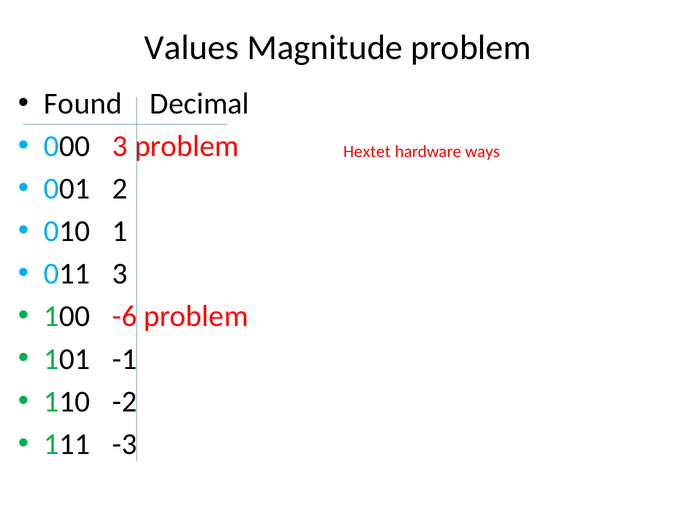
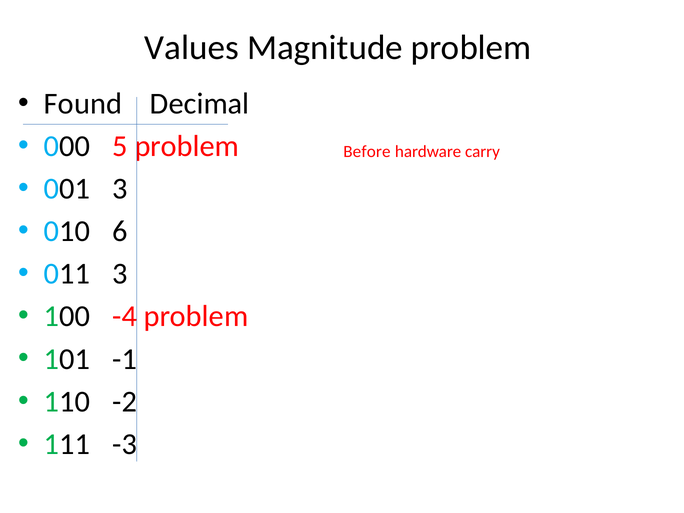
000 3: 3 -> 5 (120, 146)
Hextet: Hextet -> Before (367, 152)
ways: ways -> carry (482, 152)
001 2: 2 -> 3 (120, 189)
1: 1 -> 6 (120, 231)
-6: -6 -> -4 (125, 316)
